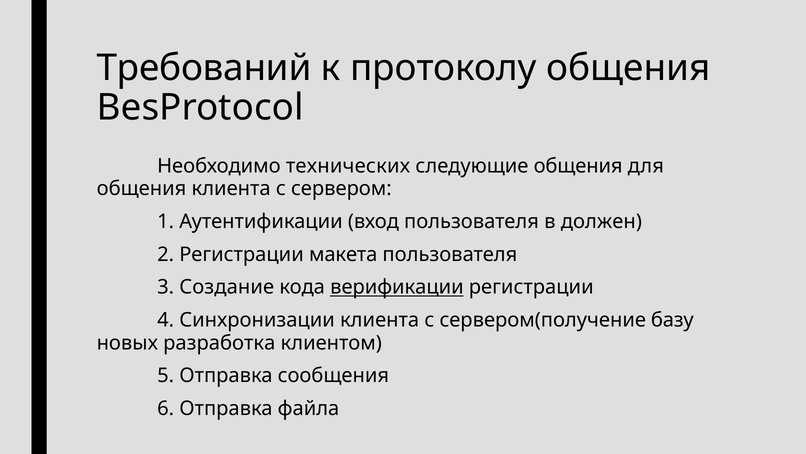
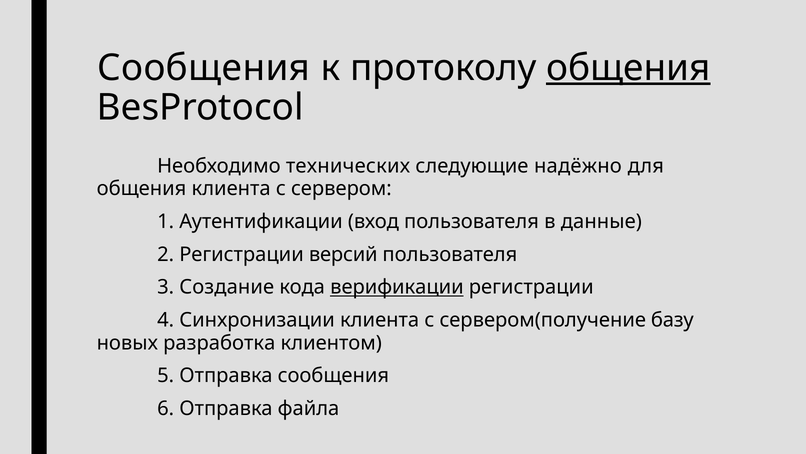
Требований: Требований -> Сообщения (204, 68)
общения underline: none -> present (628, 68)
следующие общения: общения -> надёжно (578, 166)
должен: должен -> данные (601, 221)
макета: макета -> версий (343, 254)
